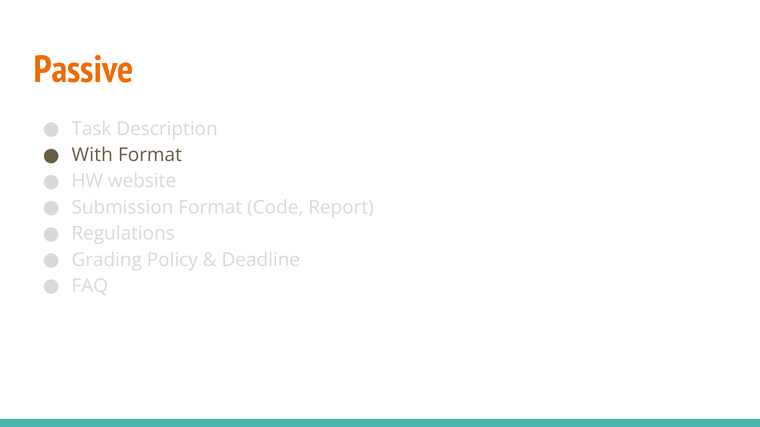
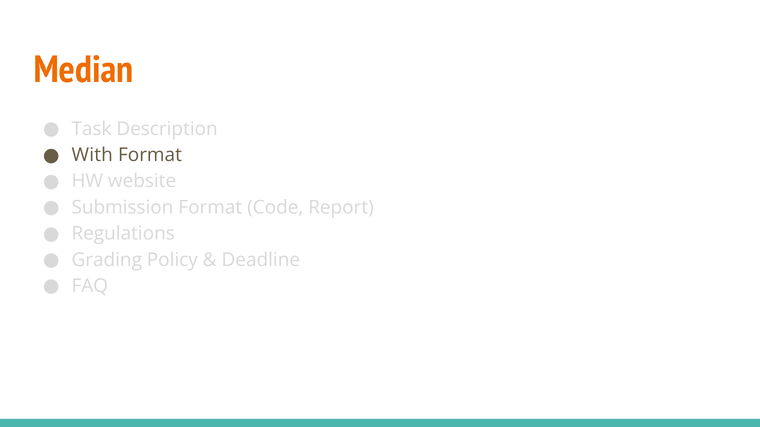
Passive: Passive -> Median (83, 70)
